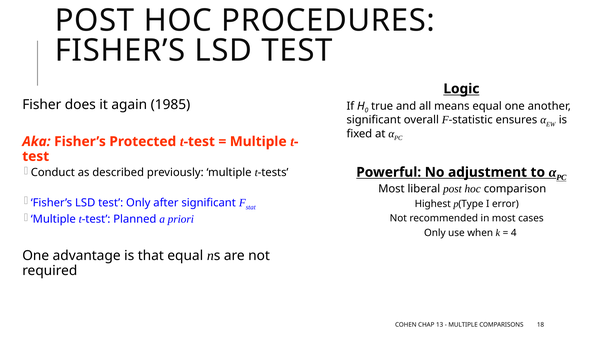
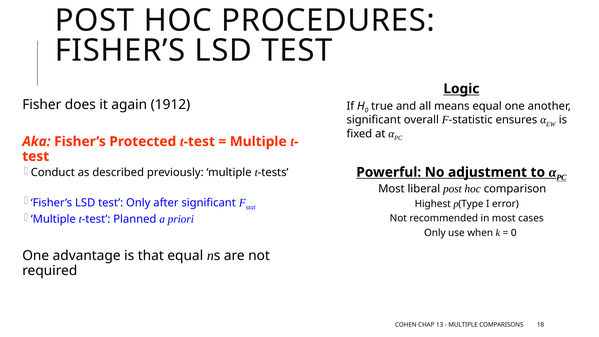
1985: 1985 -> 1912 (170, 105)
4: 4 -> 0 (514, 233)
